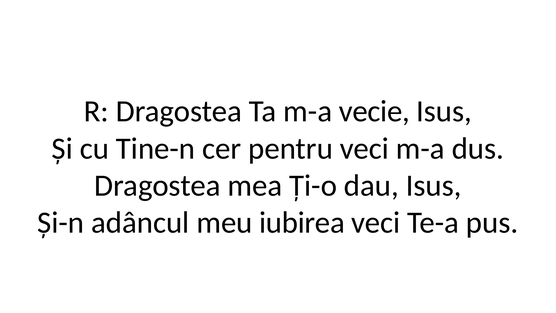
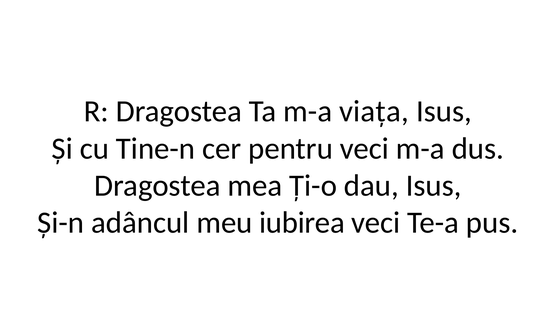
vecie: vecie -> viața (374, 111)
